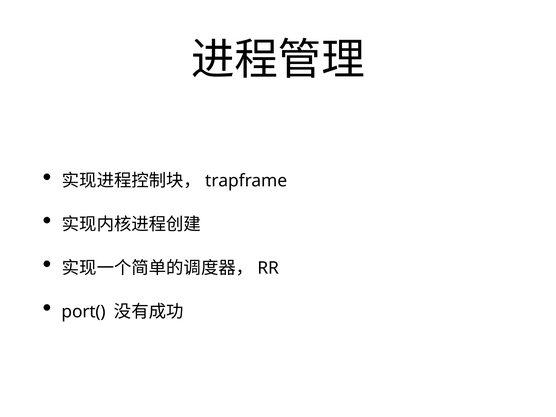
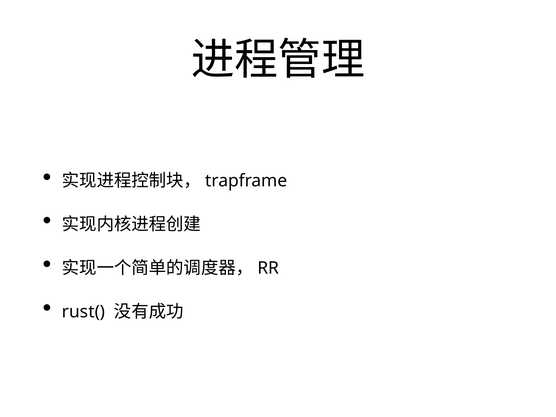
port(: port( -> rust( (84, 312)
